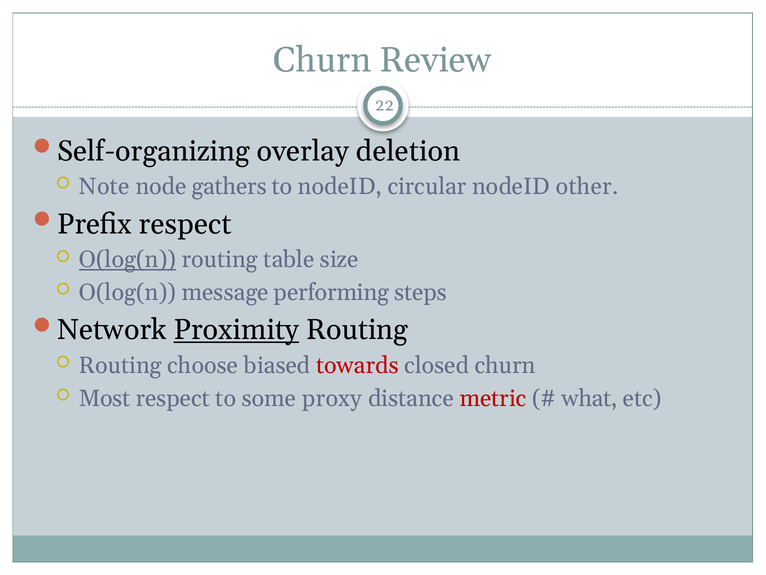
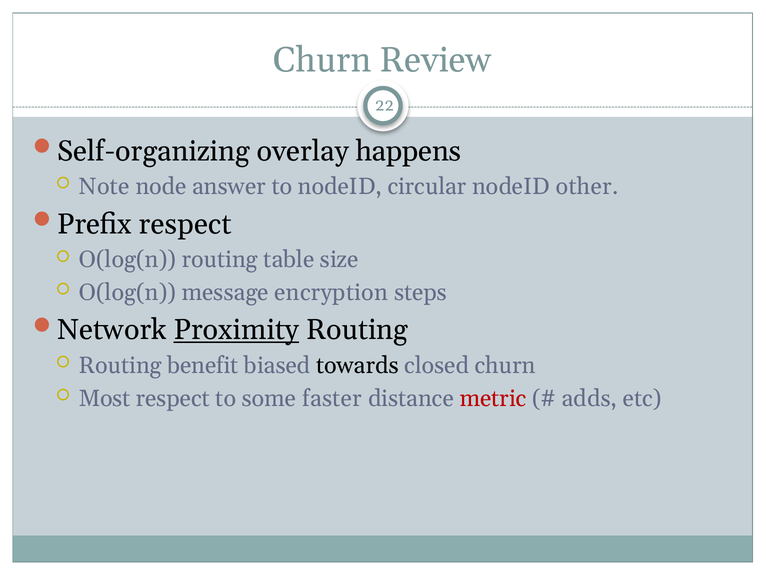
deletion: deletion -> happens (408, 151)
gathers: gathers -> answer (229, 187)
O(log(n underline: present -> none (127, 260)
performing: performing -> encryption (331, 292)
choose: choose -> benefit (203, 365)
towards colour: red -> black (357, 365)
proxy: proxy -> faster (332, 398)
what: what -> adds (589, 398)
